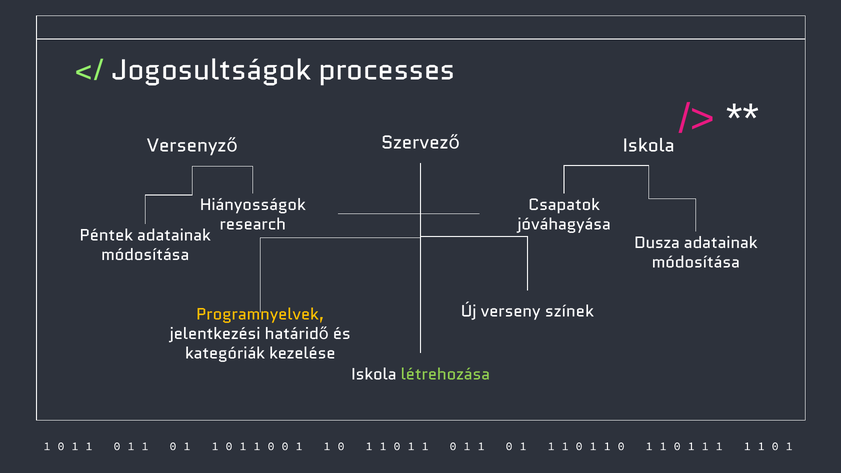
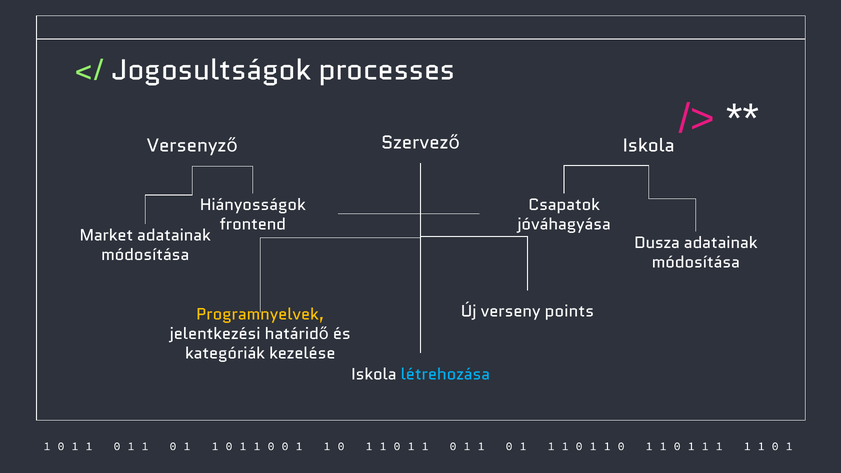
research: research -> frontend (253, 225)
Péntek: Péntek -> Market (106, 235)
színek: színek -> points (569, 312)
létrehozása colour: light green -> light blue (445, 374)
